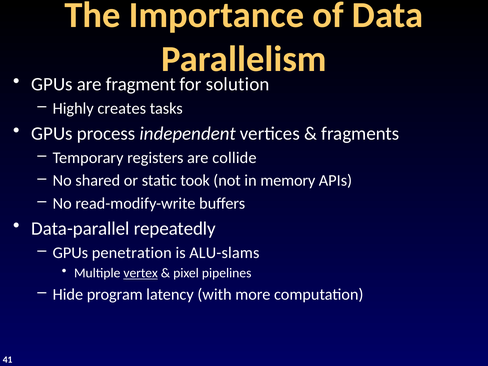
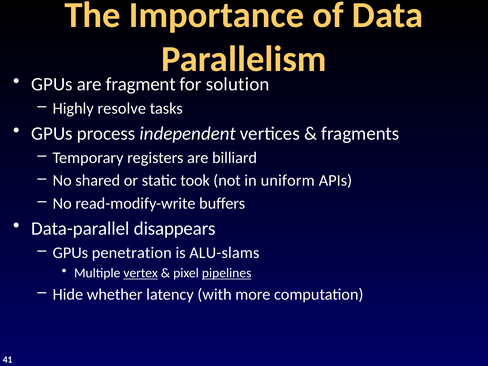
creates: creates -> resolve (122, 109)
collide: collide -> billiard (235, 158)
memory: memory -> uniform (288, 181)
repeatedly: repeatedly -> disappears (175, 229)
pipelines underline: none -> present (227, 273)
program: program -> whether (115, 294)
